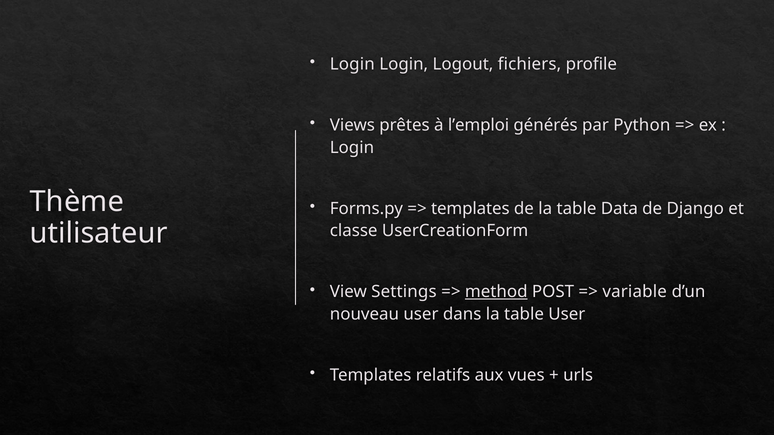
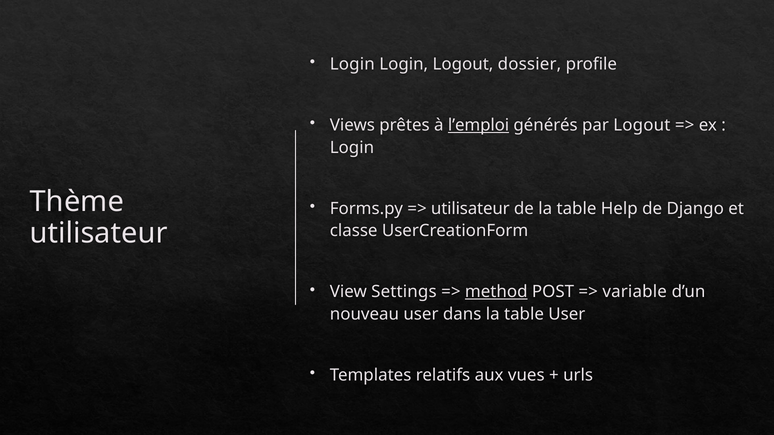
fichiers: fichiers -> dossier (529, 64)
l’emploi underline: none -> present (479, 125)
par Python: Python -> Logout (642, 125)
templates: templates -> utilisateur (470, 209)
Data: Data -> Help (619, 209)
